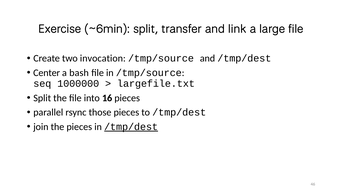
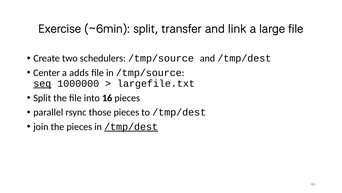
invocation: invocation -> schedulers (103, 58)
bash: bash -> adds (79, 73)
seq underline: none -> present (42, 83)
